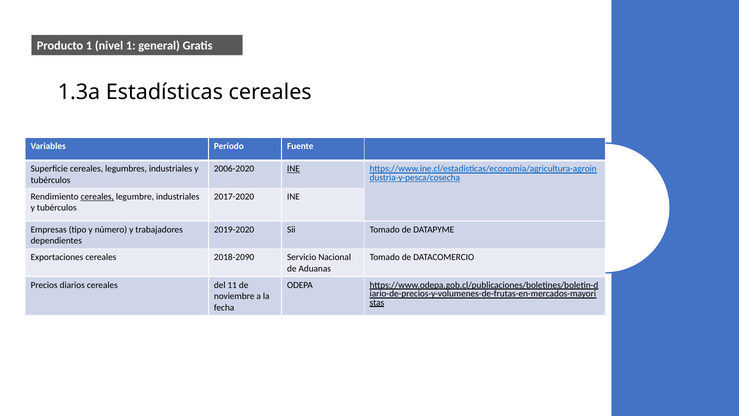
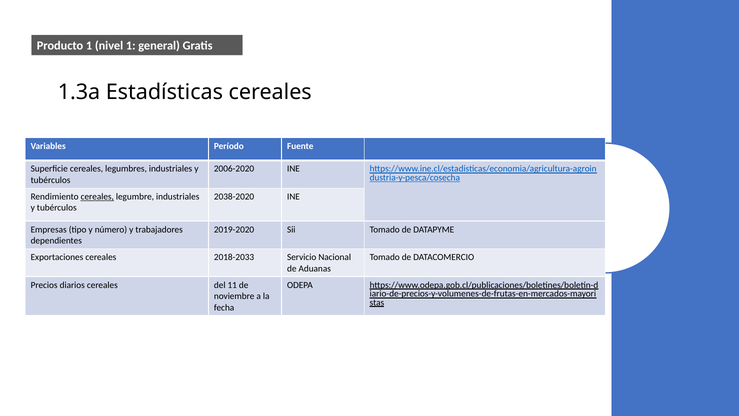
INE underline: present -> none (293, 169)
2017-2020: 2017-2020 -> 2038-2020 (234, 197)
2018-2090: 2018-2090 -> 2018-2033 (234, 257)
